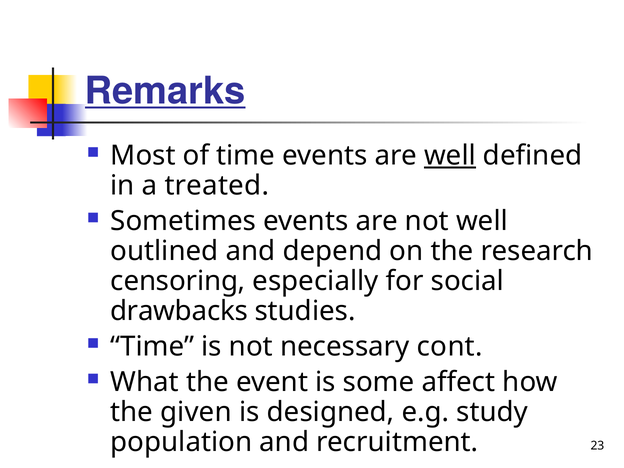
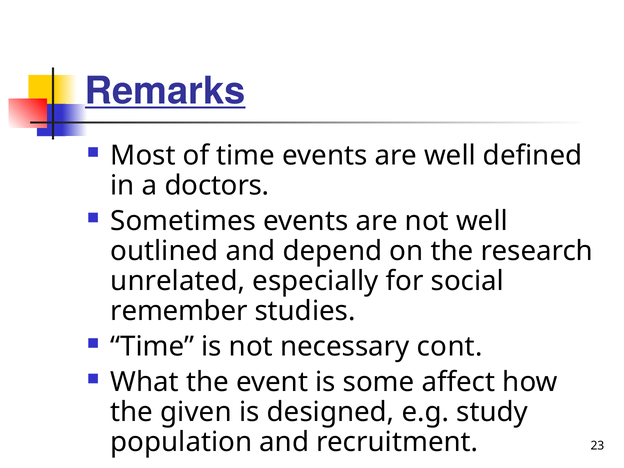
well underline: present -> none (450, 156)
treated: treated -> doctors (217, 186)
censoring: censoring -> unrelated (178, 281)
drawbacks: drawbacks -> remember (179, 311)
